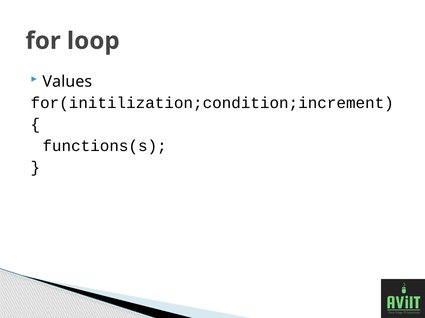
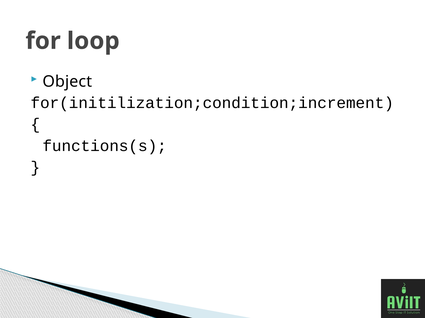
Values: Values -> Object (67, 82)
